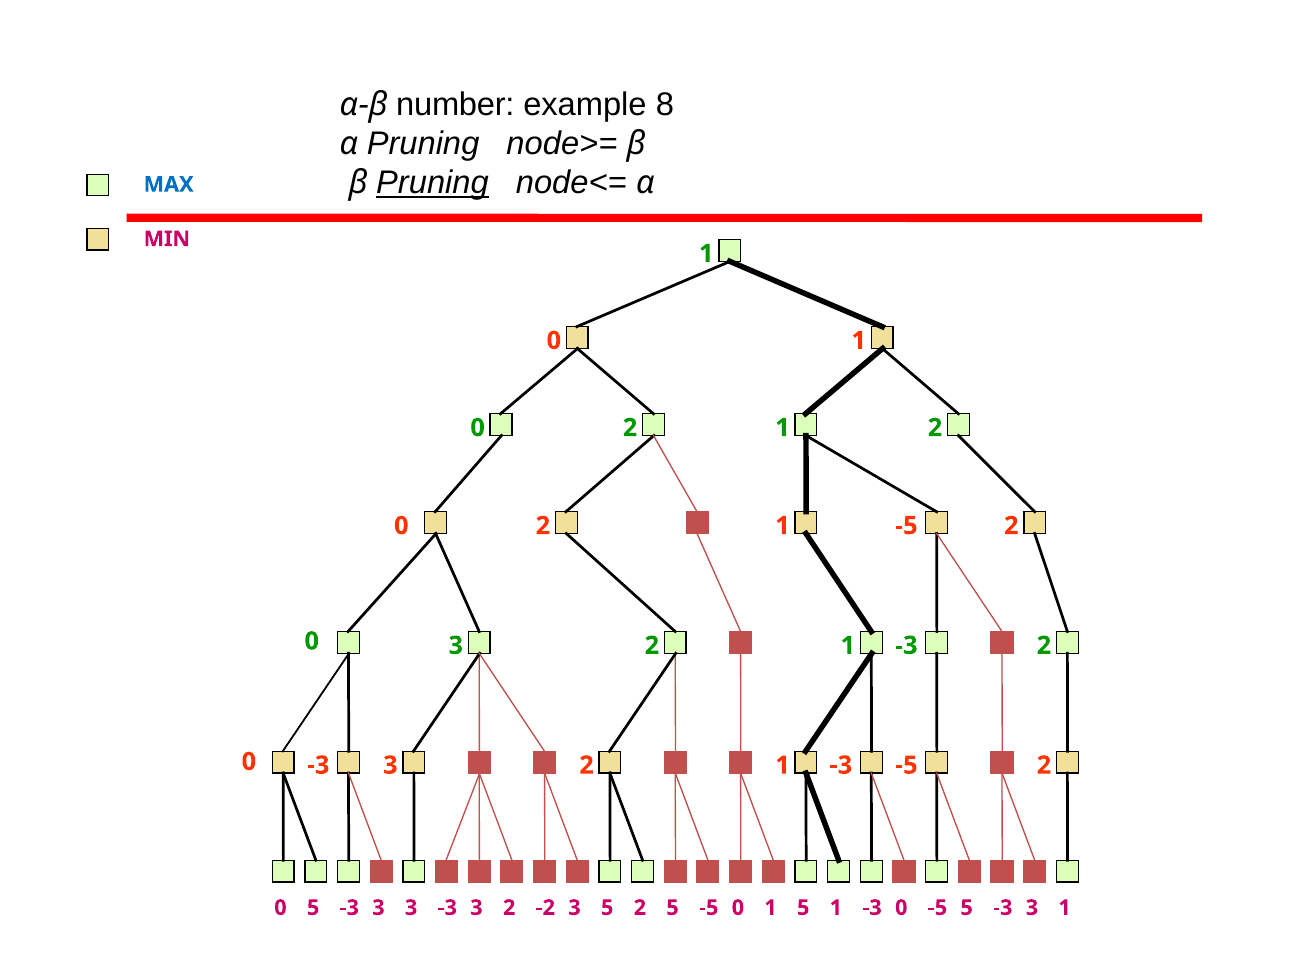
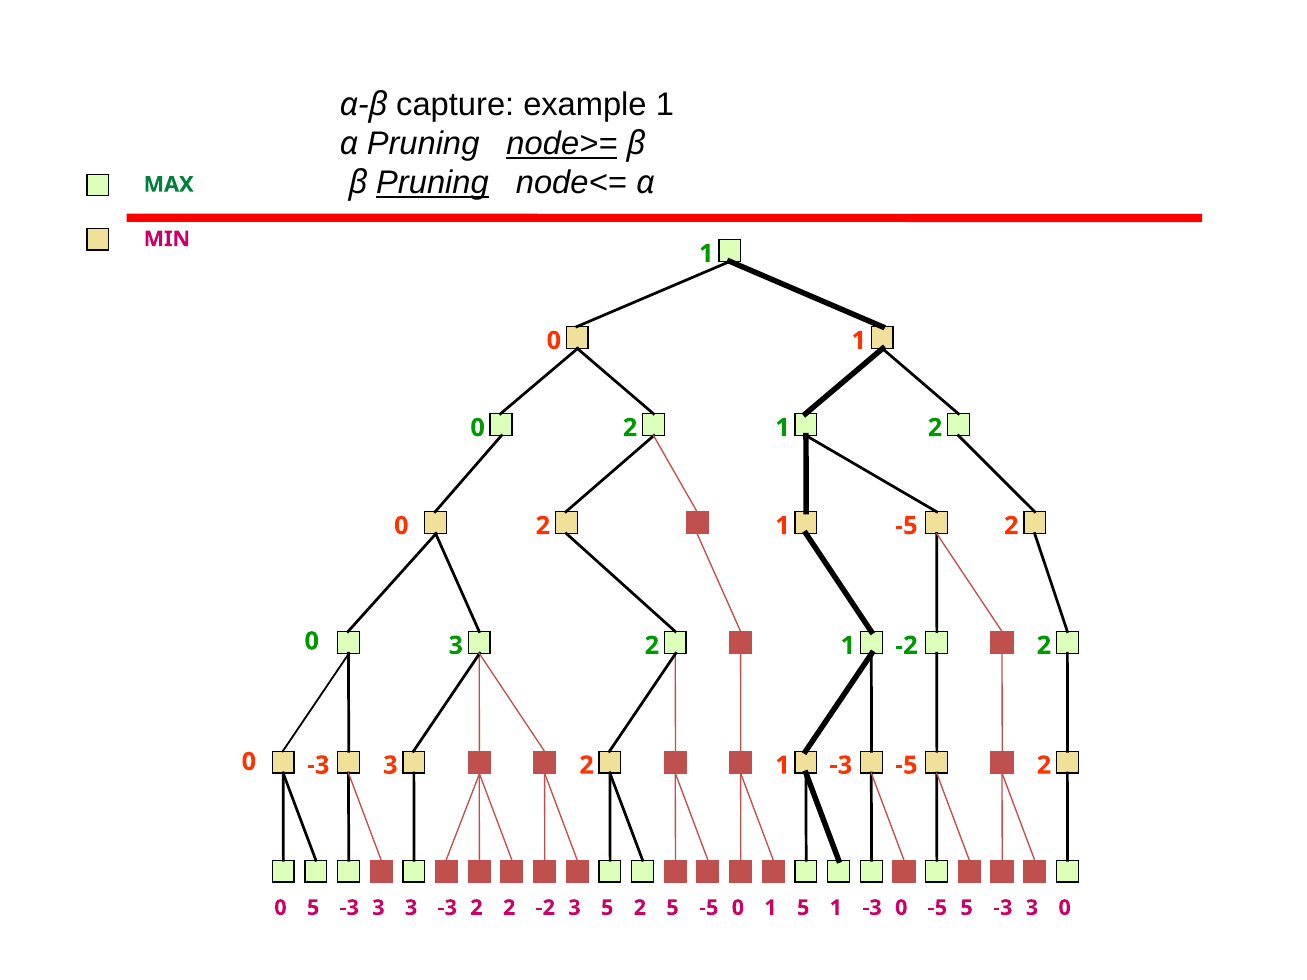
number: number -> capture (455, 105)
example 8: 8 -> 1 (665, 105)
node>= underline: none -> present (562, 144)
MAX colour: blue -> green (169, 185)
-3: -3 -> -2 (906, 646)
3: 3 -> 2 (476, 908)
5 3 1: 1 -> 0 (1065, 908)
